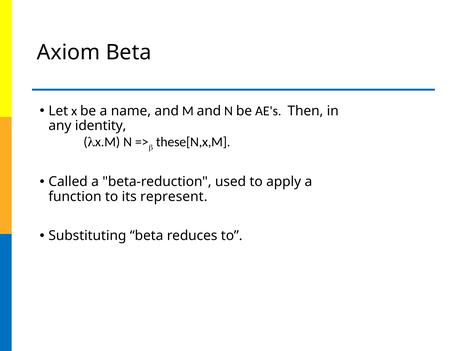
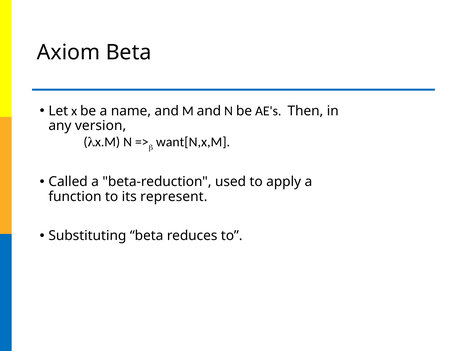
identity: identity -> version (101, 125)
these[N,x,M: these[N,x,M -> want[N,x,M (193, 142)
